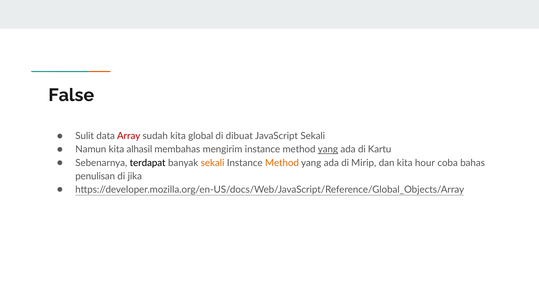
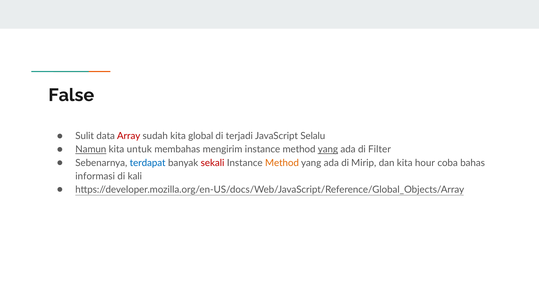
dibuat: dibuat -> terjadi (239, 136)
JavaScript Sekali: Sekali -> Selalu (313, 136)
Namun underline: none -> present (91, 150)
alhasil: alhasil -> untuk (139, 150)
Kartu: Kartu -> Filter (379, 150)
terdapat colour: black -> blue (148, 163)
sekali colour: orange -> red (213, 163)
penulisan: penulisan -> informasi (95, 176)
jika: jika -> kali (135, 176)
